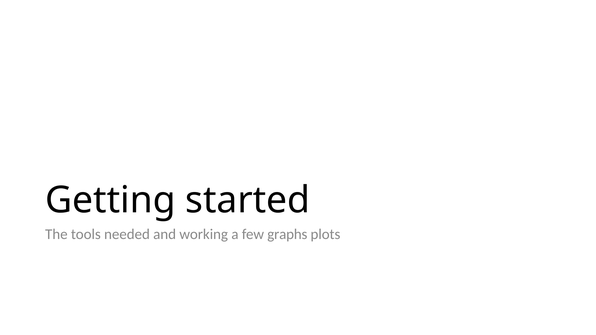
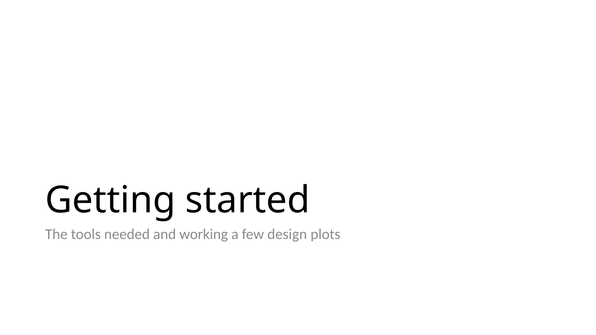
graphs: graphs -> design (287, 235)
